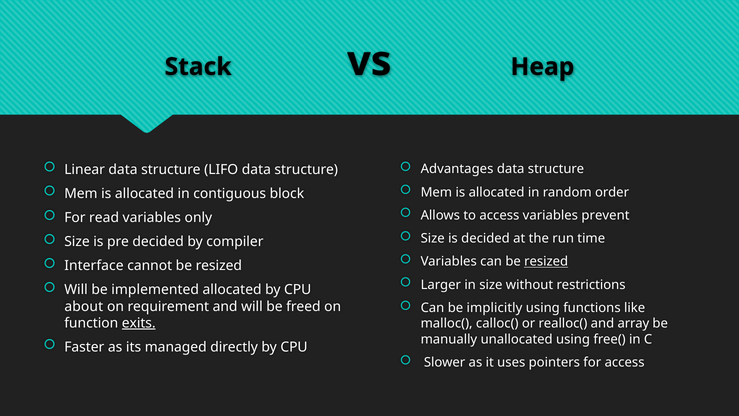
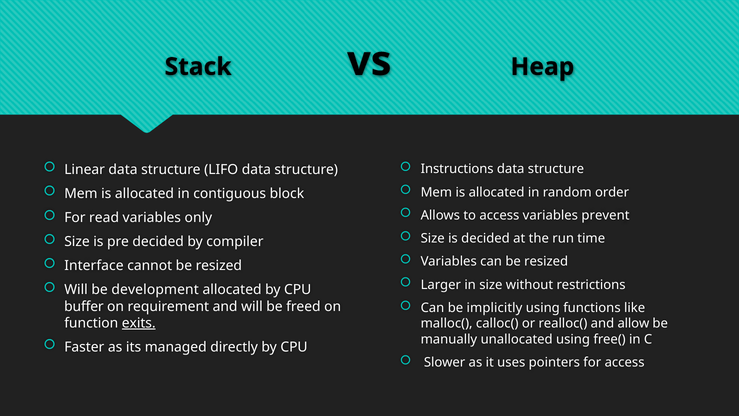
Advantages: Advantages -> Instructions (457, 169)
resized underline: present -> none (546, 261)
implemented: implemented -> development (155, 290)
about: about -> buffer (84, 306)
array: array -> allow (633, 323)
